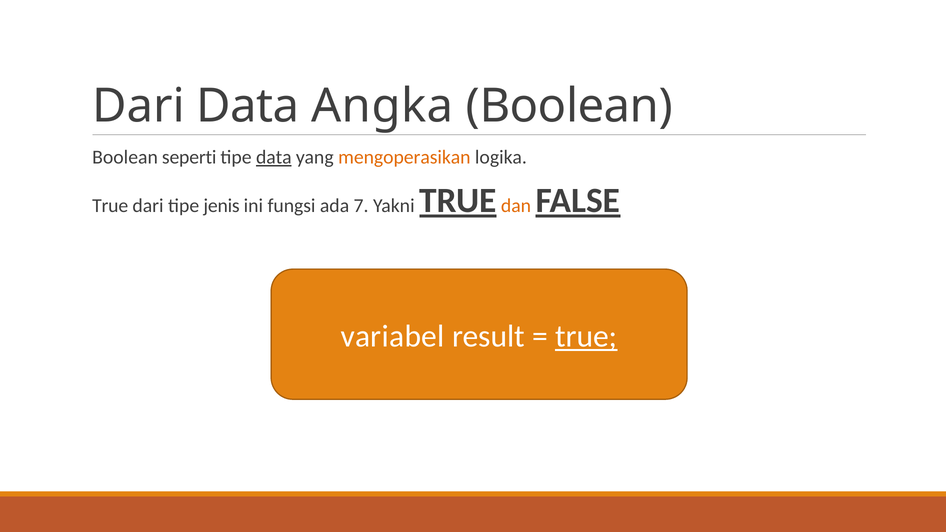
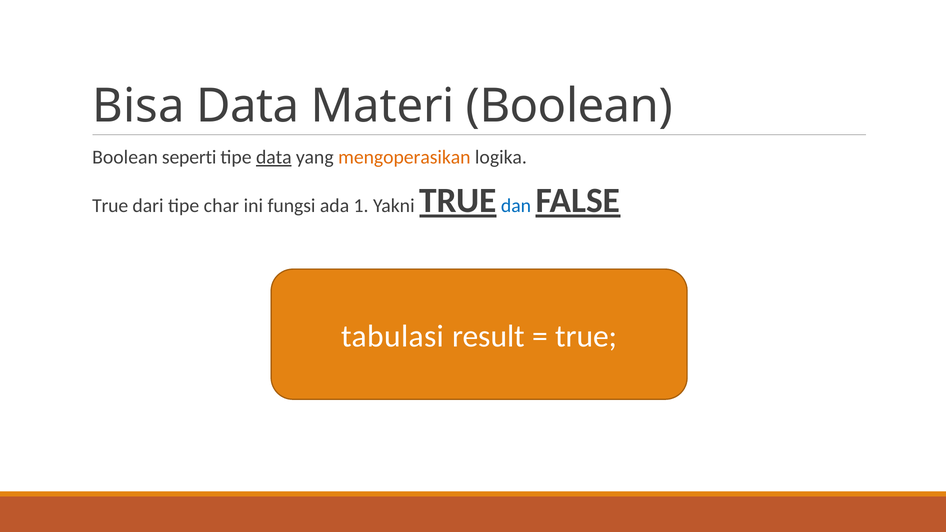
Dari: Dari -> Bisa (138, 106)
Angka: Angka -> Materi (383, 106)
jenis: jenis -> char (221, 206)
7: 7 -> 1 (361, 206)
dan colour: orange -> blue (516, 206)
variabel: variabel -> tabulasi (393, 336)
true underline: present -> none (586, 336)
